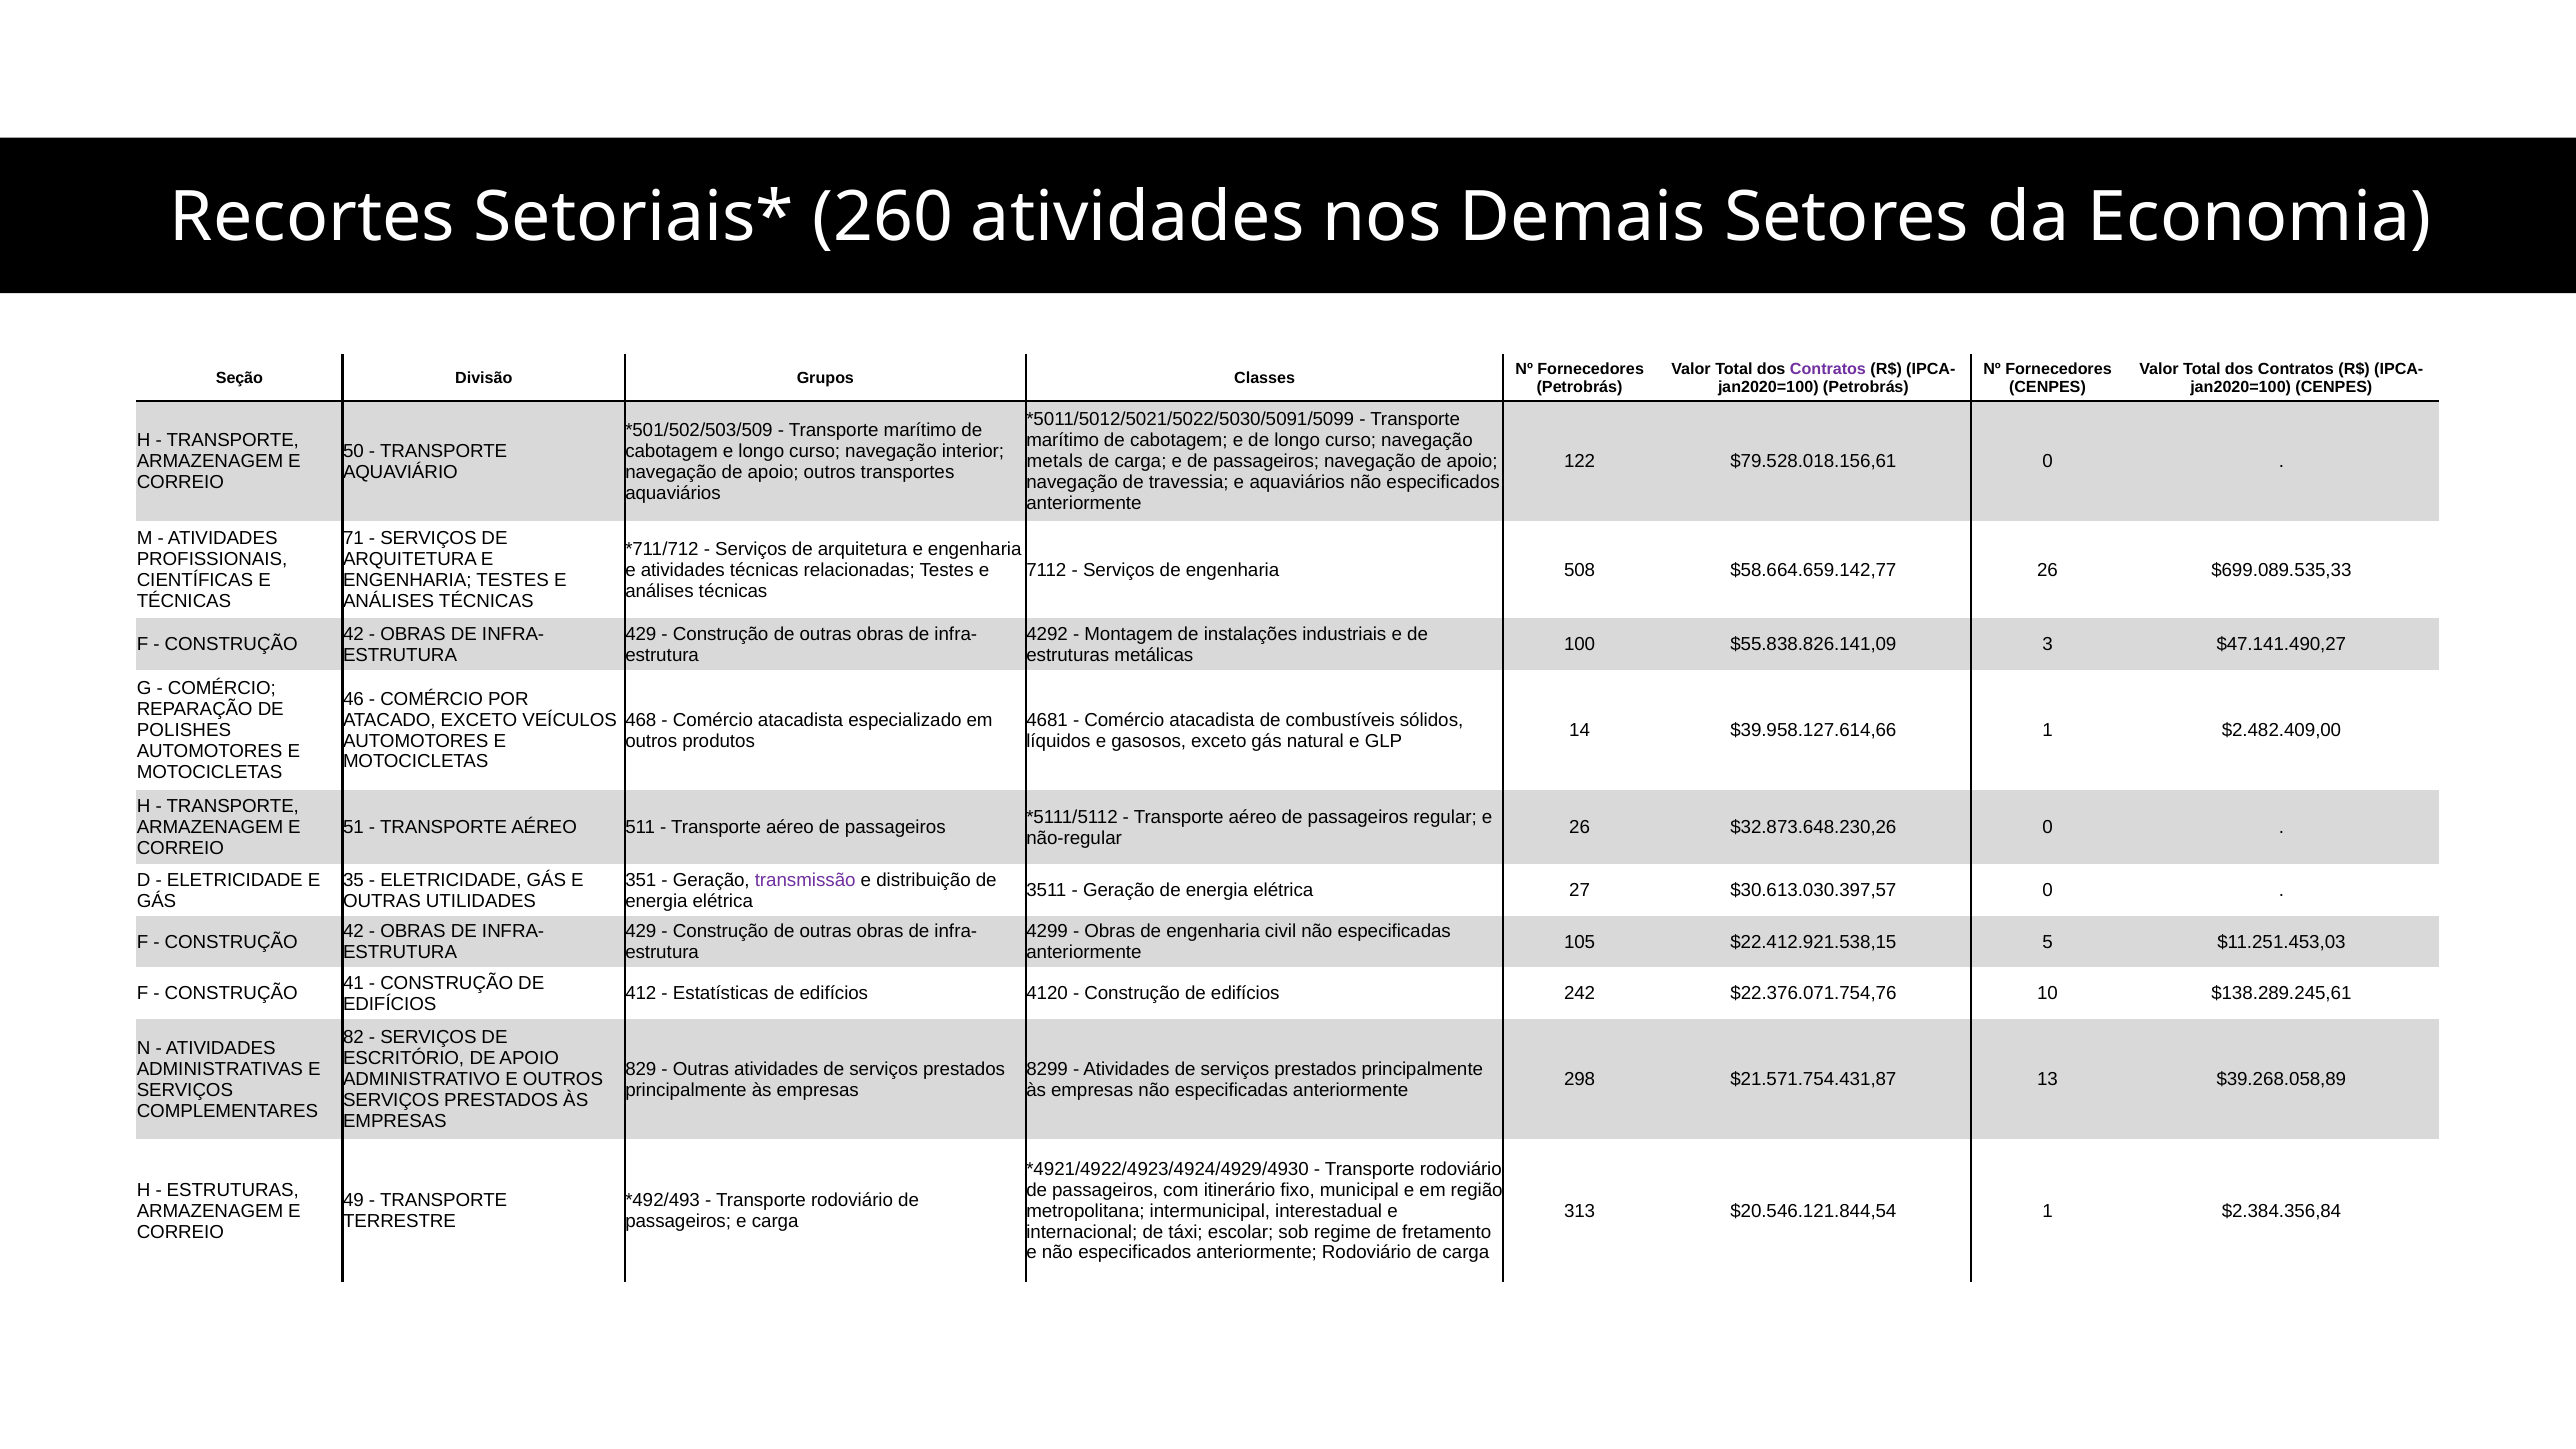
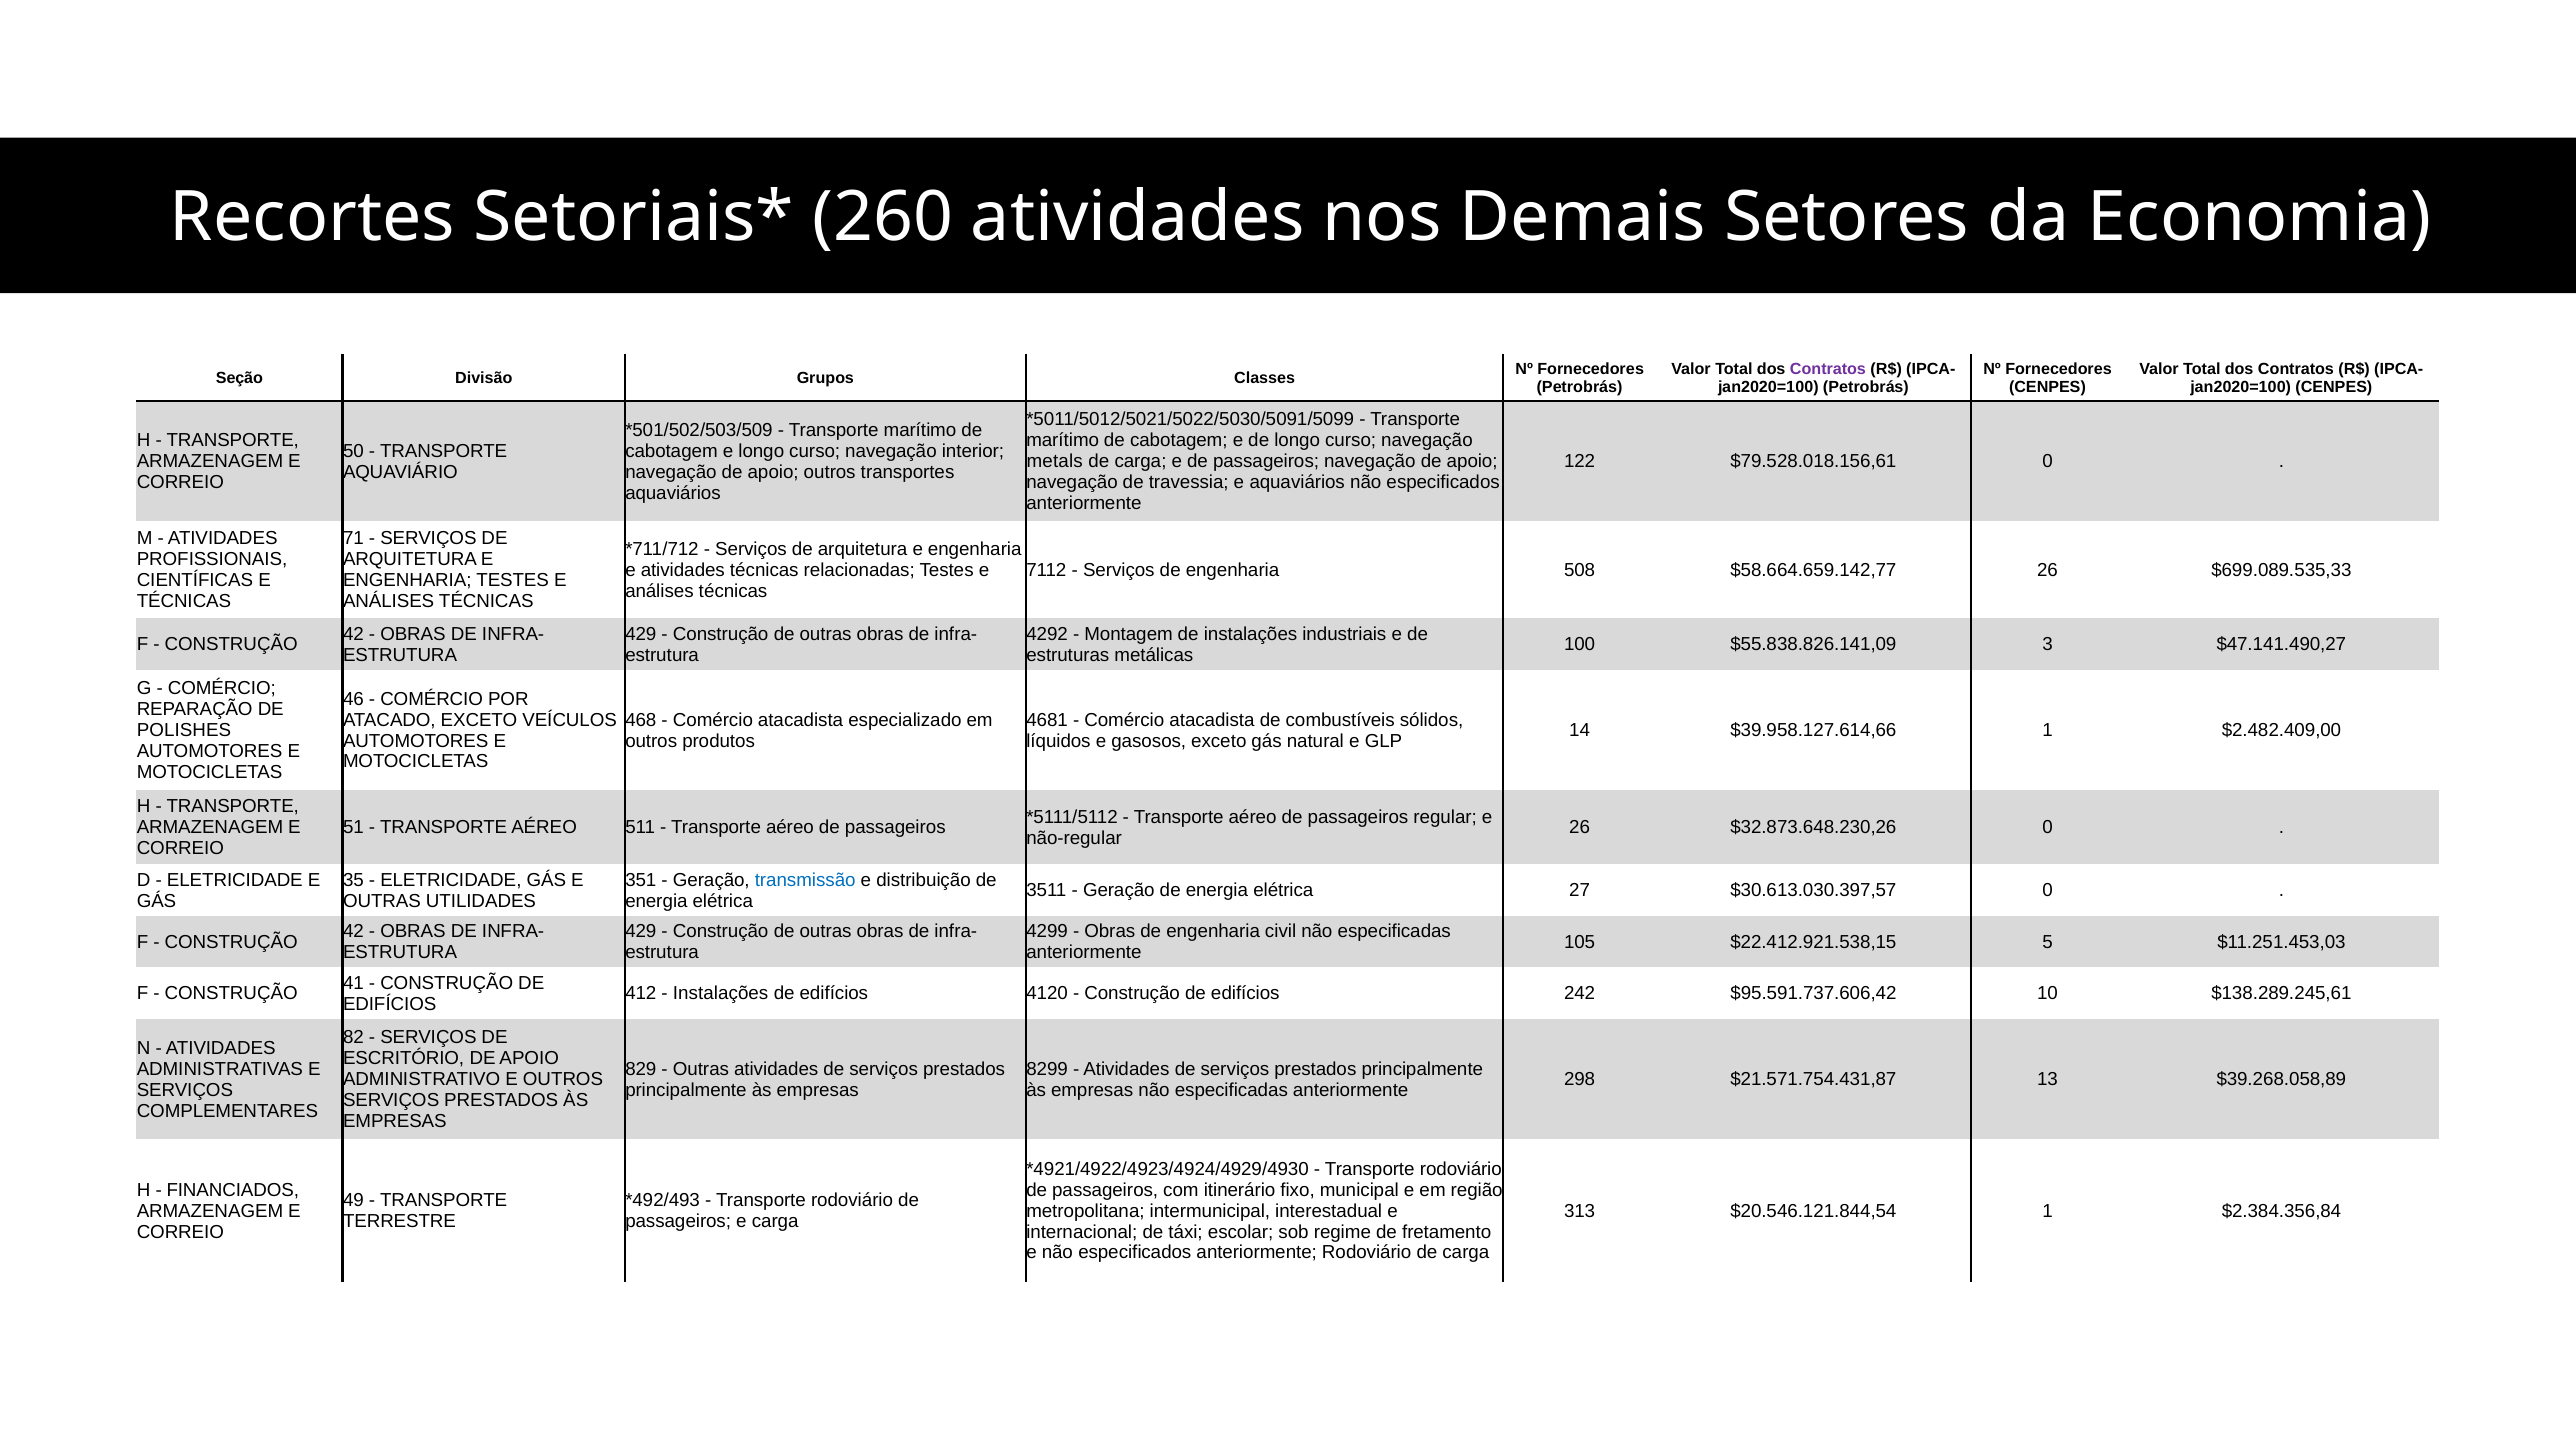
transmissão colour: purple -> blue (805, 880)
Estatísticas: Estatísticas -> Instalações (721, 994)
$22.376.071.754,76: $22.376.071.754,76 -> $95.591.737.606,42 (1813, 994)
ESTRUTURAS: ESTRUTURAS -> FINANCIADOS (233, 1190)
